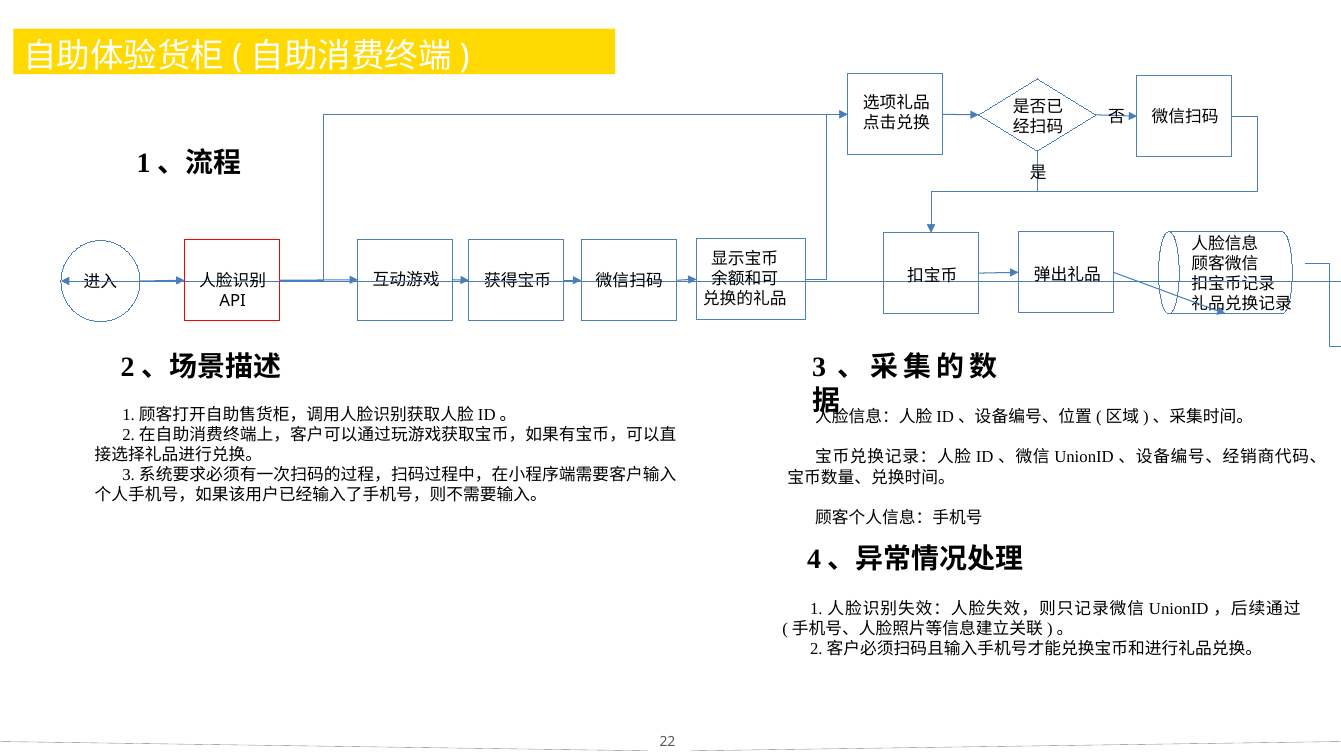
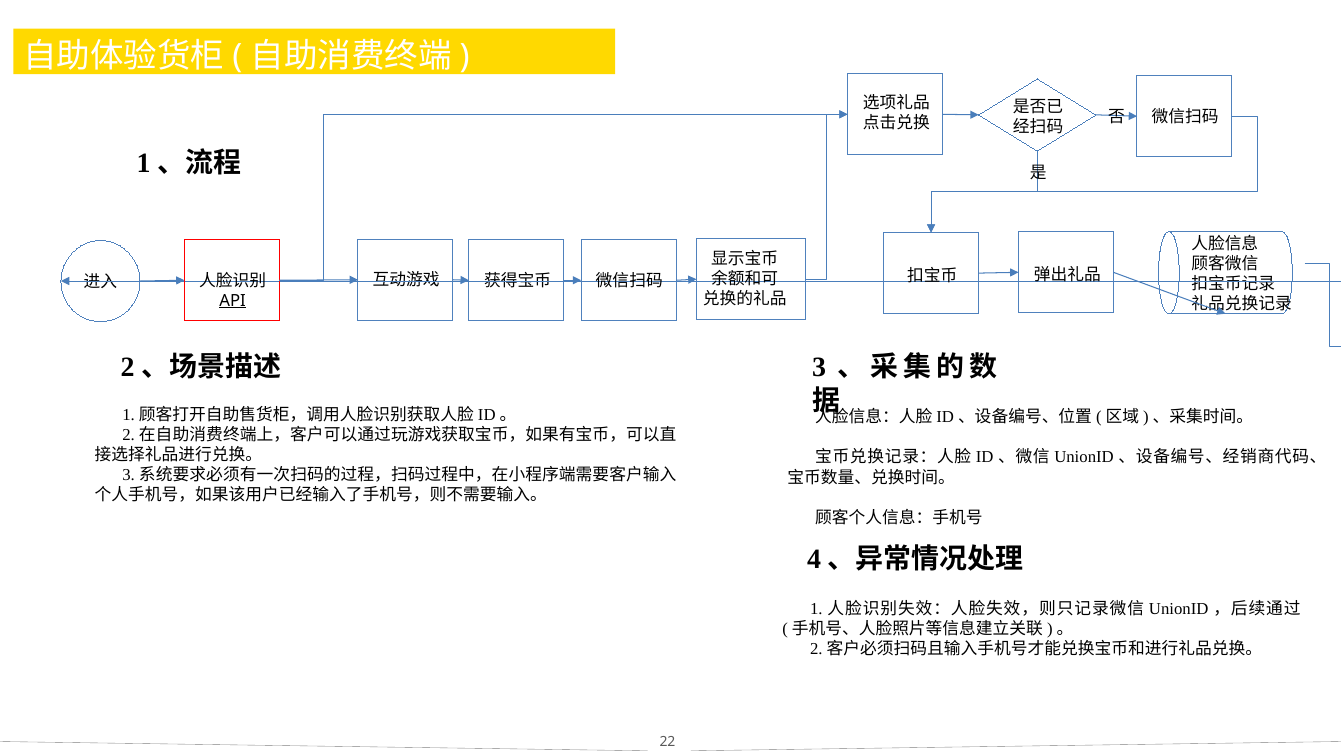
API underline: none -> present (233, 301)
